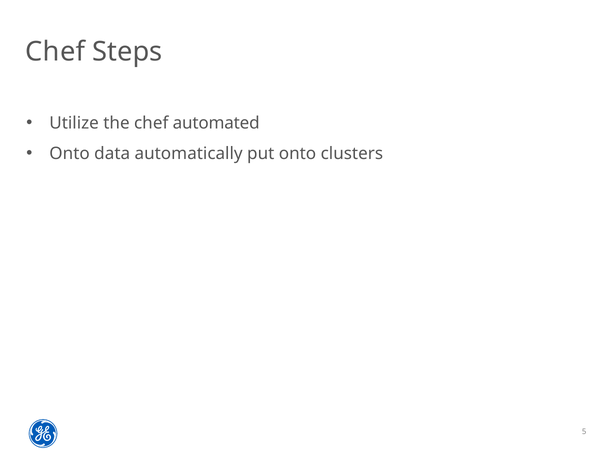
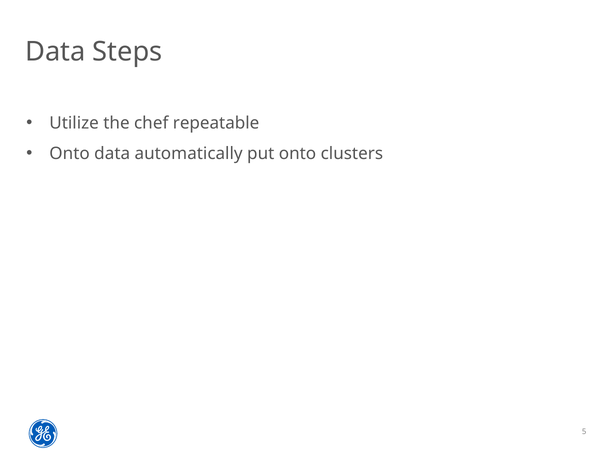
Chef: Chef -> Data (55, 52)
automated: automated -> repeatable (216, 123)
